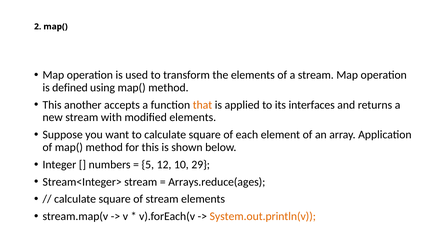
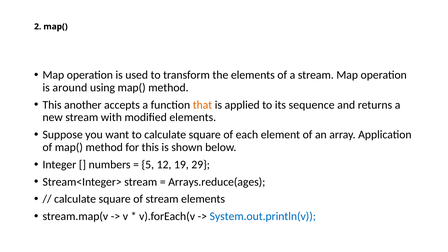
defined: defined -> around (70, 88)
interfaces: interfaces -> sequence (312, 105)
10: 10 -> 19 (181, 165)
System.out.println(v colour: orange -> blue (263, 216)
